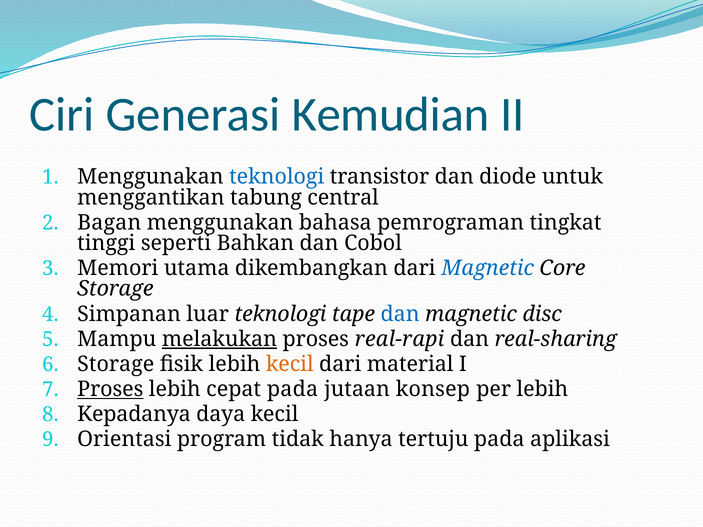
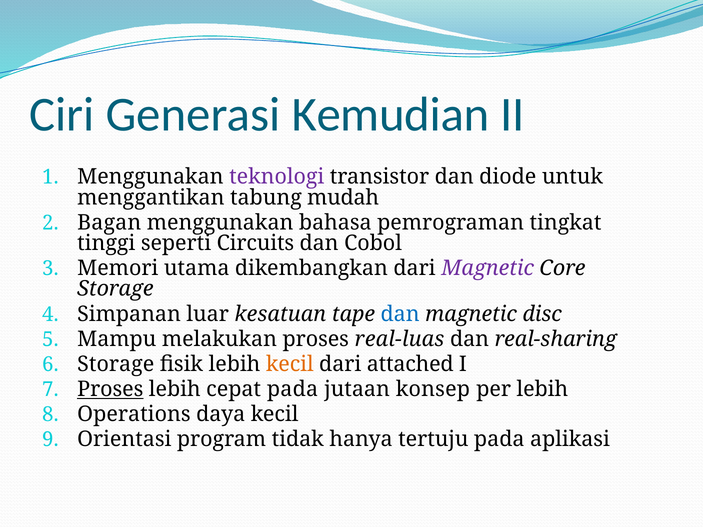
teknologi colour: blue -> purple (277, 177)
central: central -> mudah (343, 198)
Bahkan: Bahkan -> Circuits (255, 243)
Magnetic colour: blue -> purple (488, 268)
luar teknologi: teknologi -> kesatuan (280, 314)
melakukan underline: present -> none (219, 339)
real-rapi: real-rapi -> real-luas (400, 339)
material: material -> attached (410, 364)
Kepadanya: Kepadanya -> Operations (134, 414)
